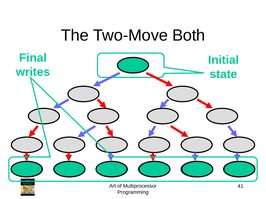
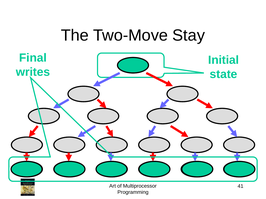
Both: Both -> Stay (189, 35)
